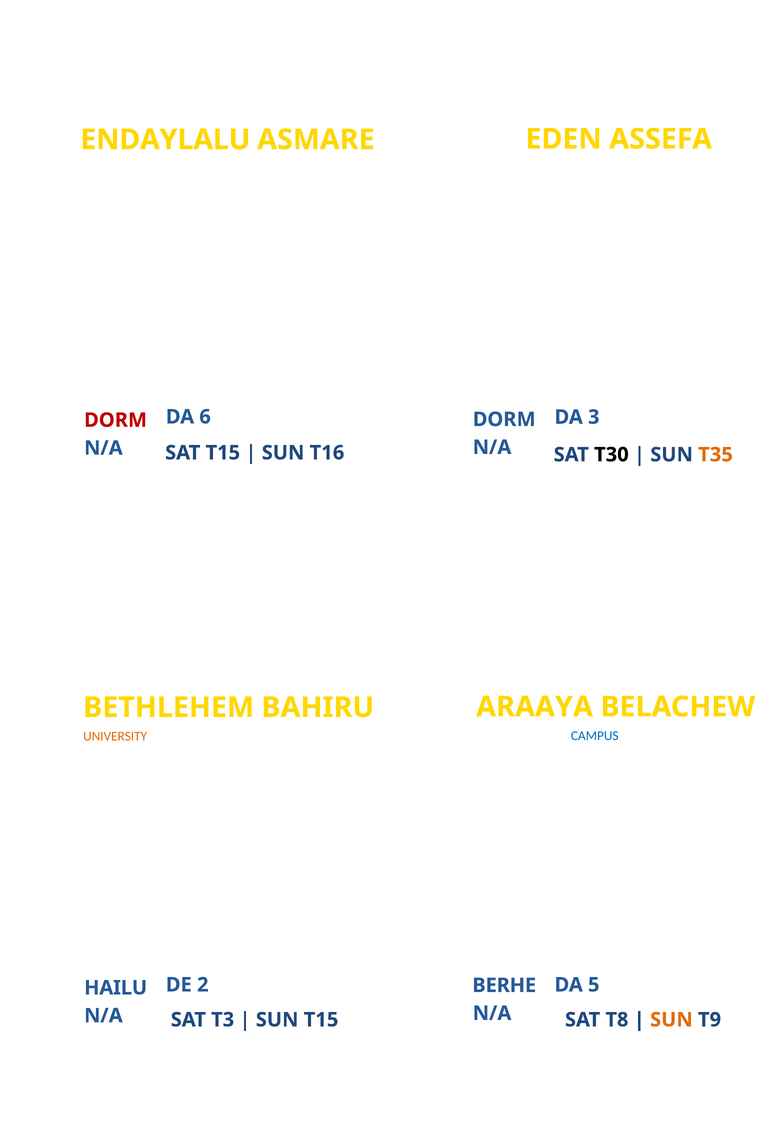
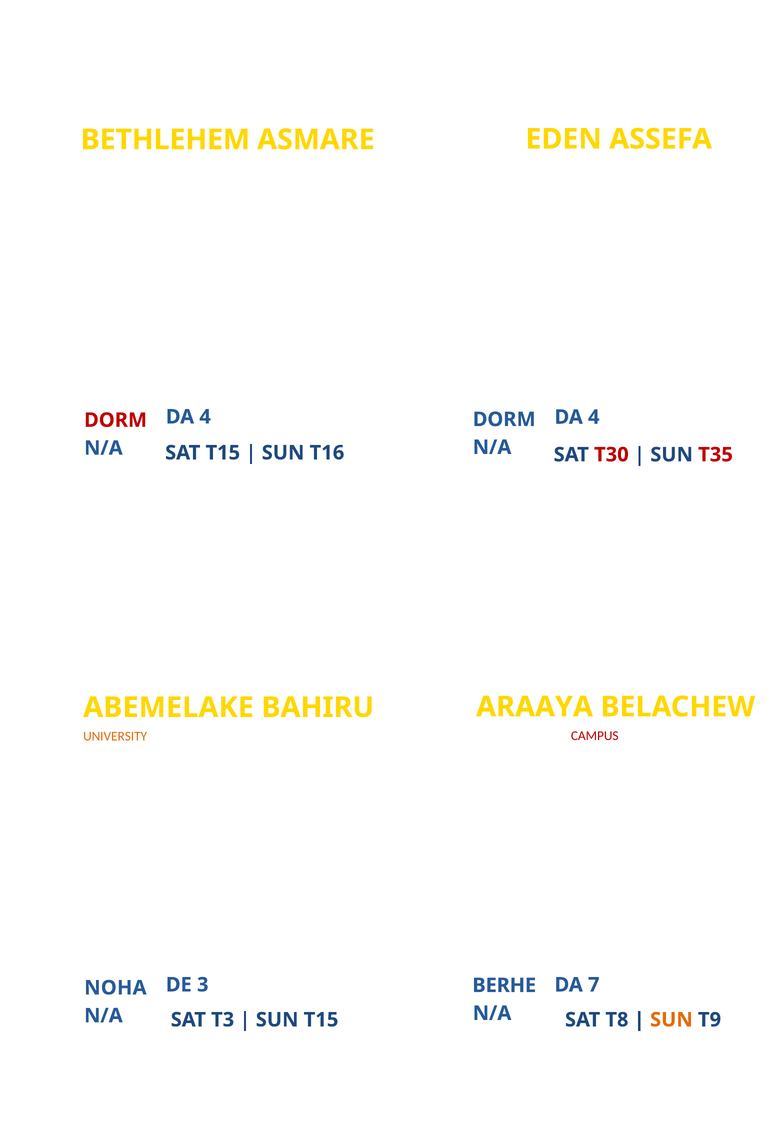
ENDAYLALU: ENDAYLALU -> BETHLEHEM (165, 140)
6: 6 -> 4 (205, 417)
3: 3 -> 4 (594, 417)
T30 colour: black -> red (611, 454)
T35 colour: orange -> red (716, 454)
BETHLEHEM: BETHLEHEM -> ABEMELAKE (169, 707)
CAMPUS colour: blue -> red (595, 736)
2: 2 -> 3 (203, 984)
5: 5 -> 7 (594, 984)
HAILU: HAILU -> NOHA (115, 987)
